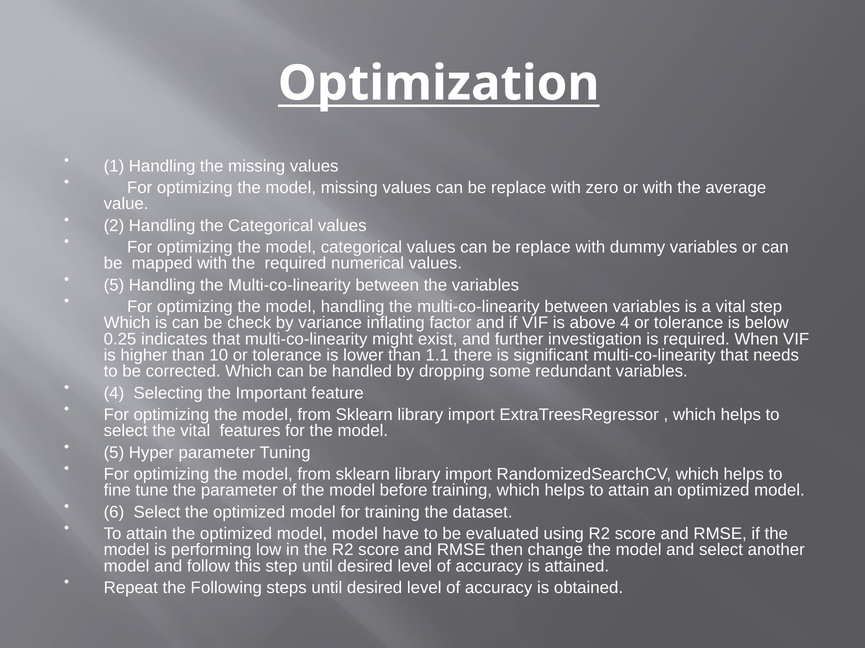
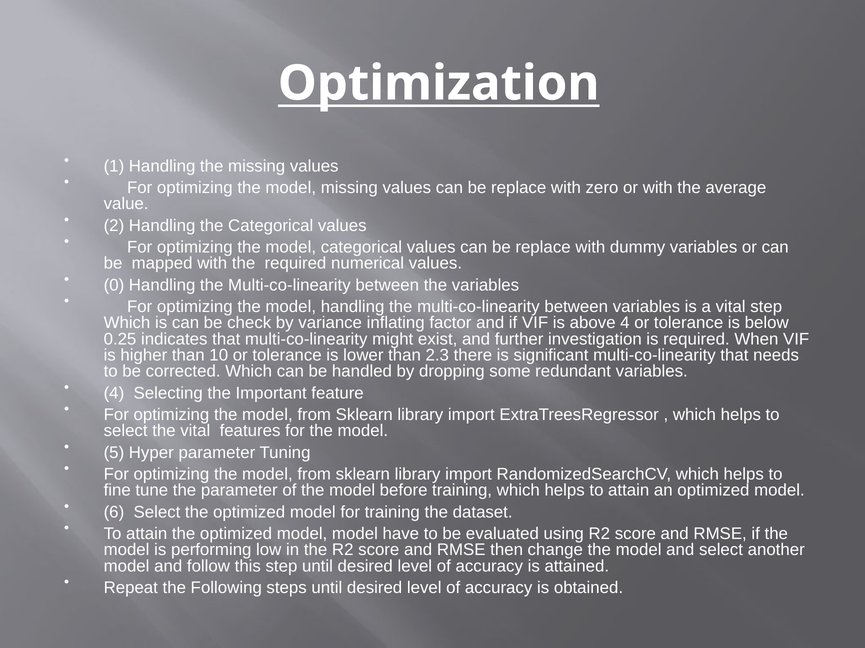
5: 5 -> 0 (114, 285)
1.1: 1.1 -> 2.3 (437, 356)
